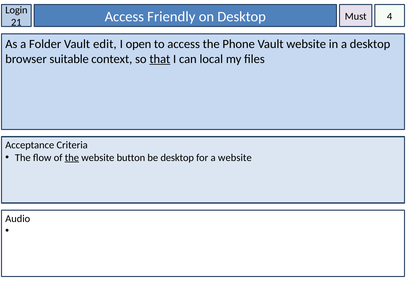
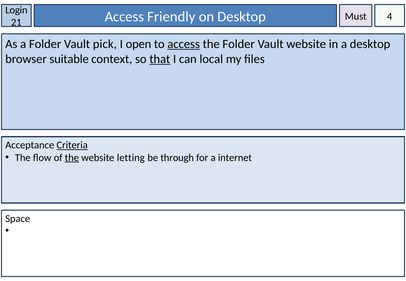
edit: edit -> pick (105, 44)
access underline: none -> present (184, 44)
the Phone: Phone -> Folder (239, 44)
Criteria underline: none -> present (72, 145)
button: button -> letting (131, 158)
be desktop: desktop -> through (177, 158)
a website: website -> internet (235, 158)
Audio: Audio -> Space (18, 219)
